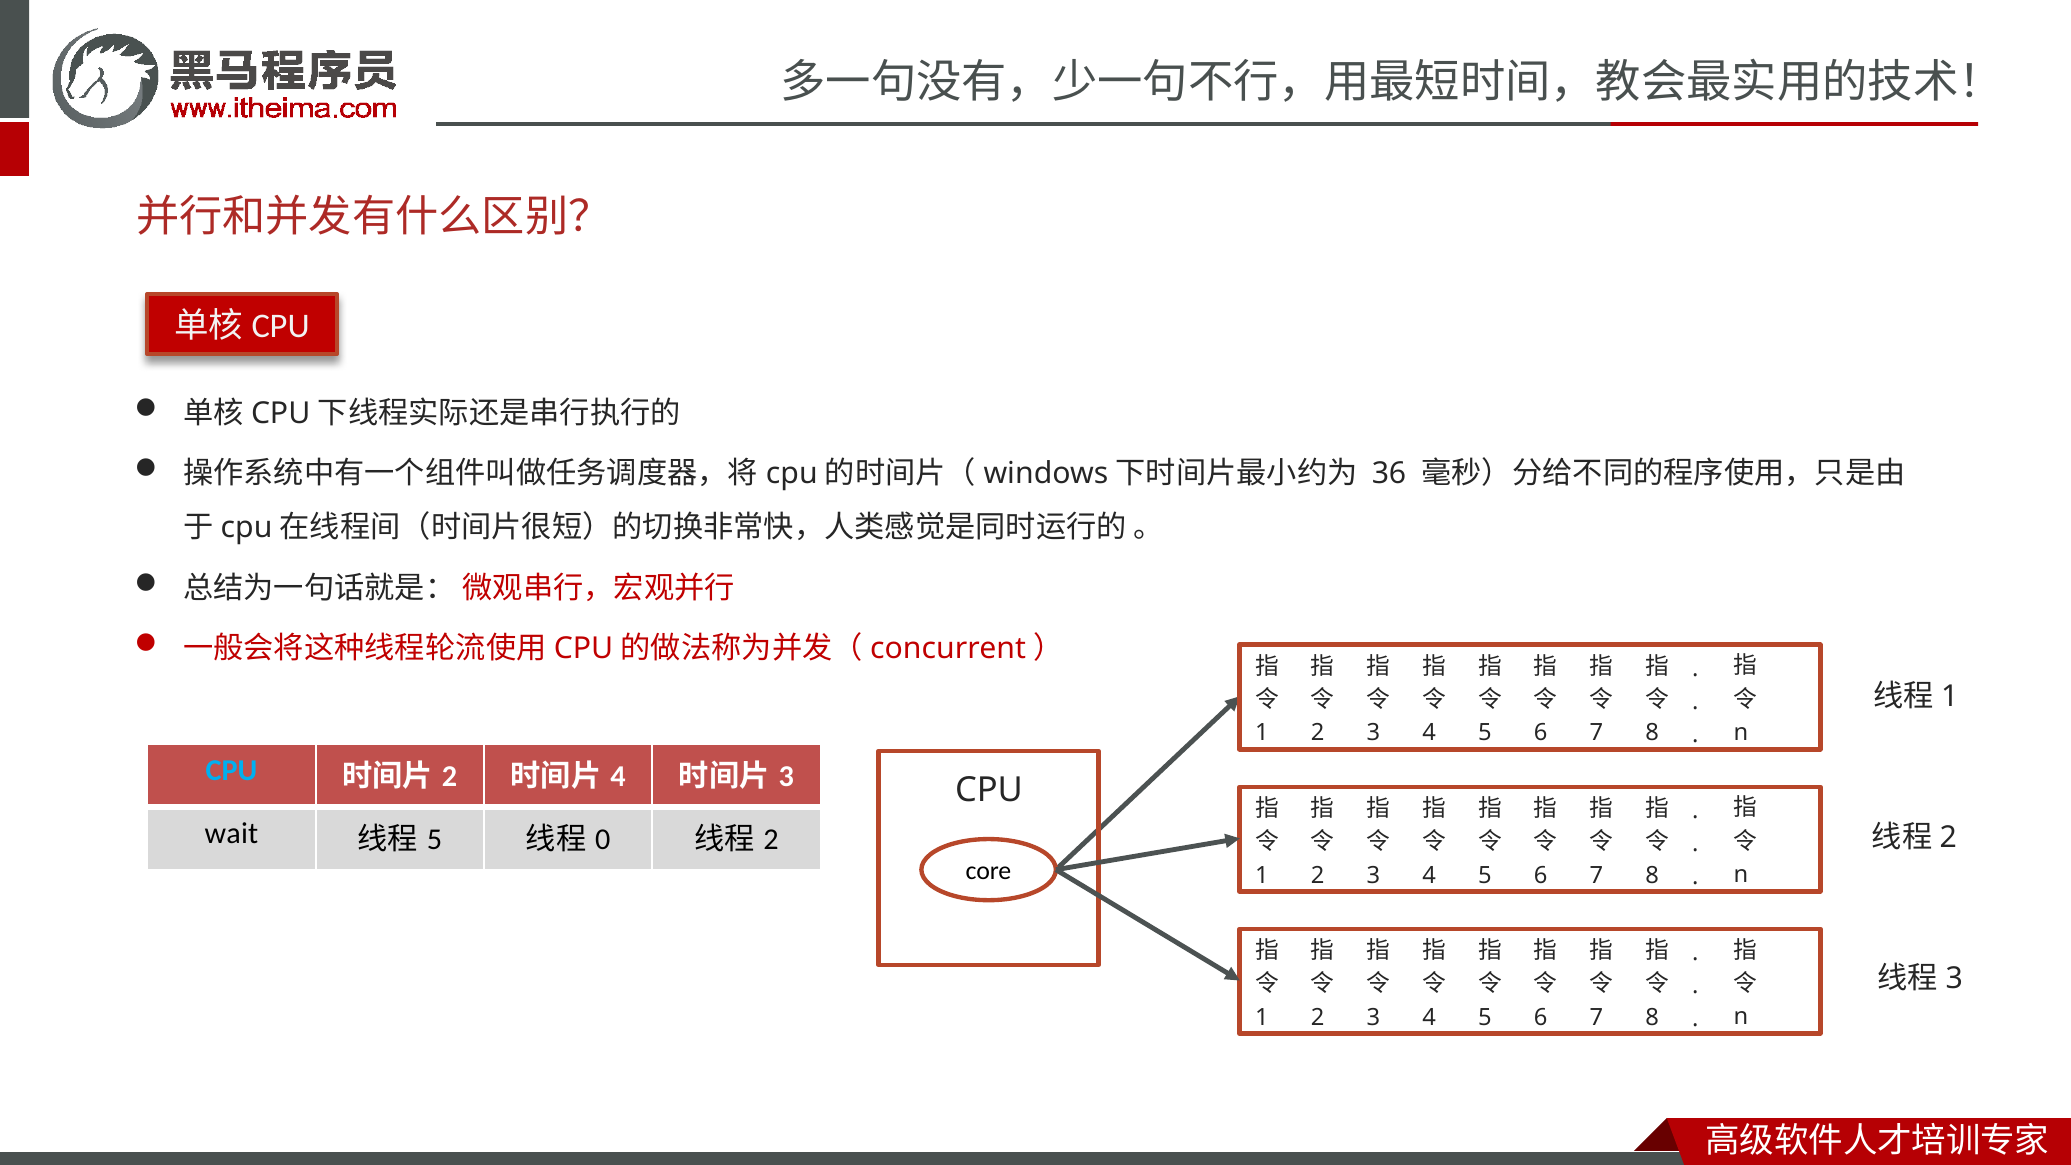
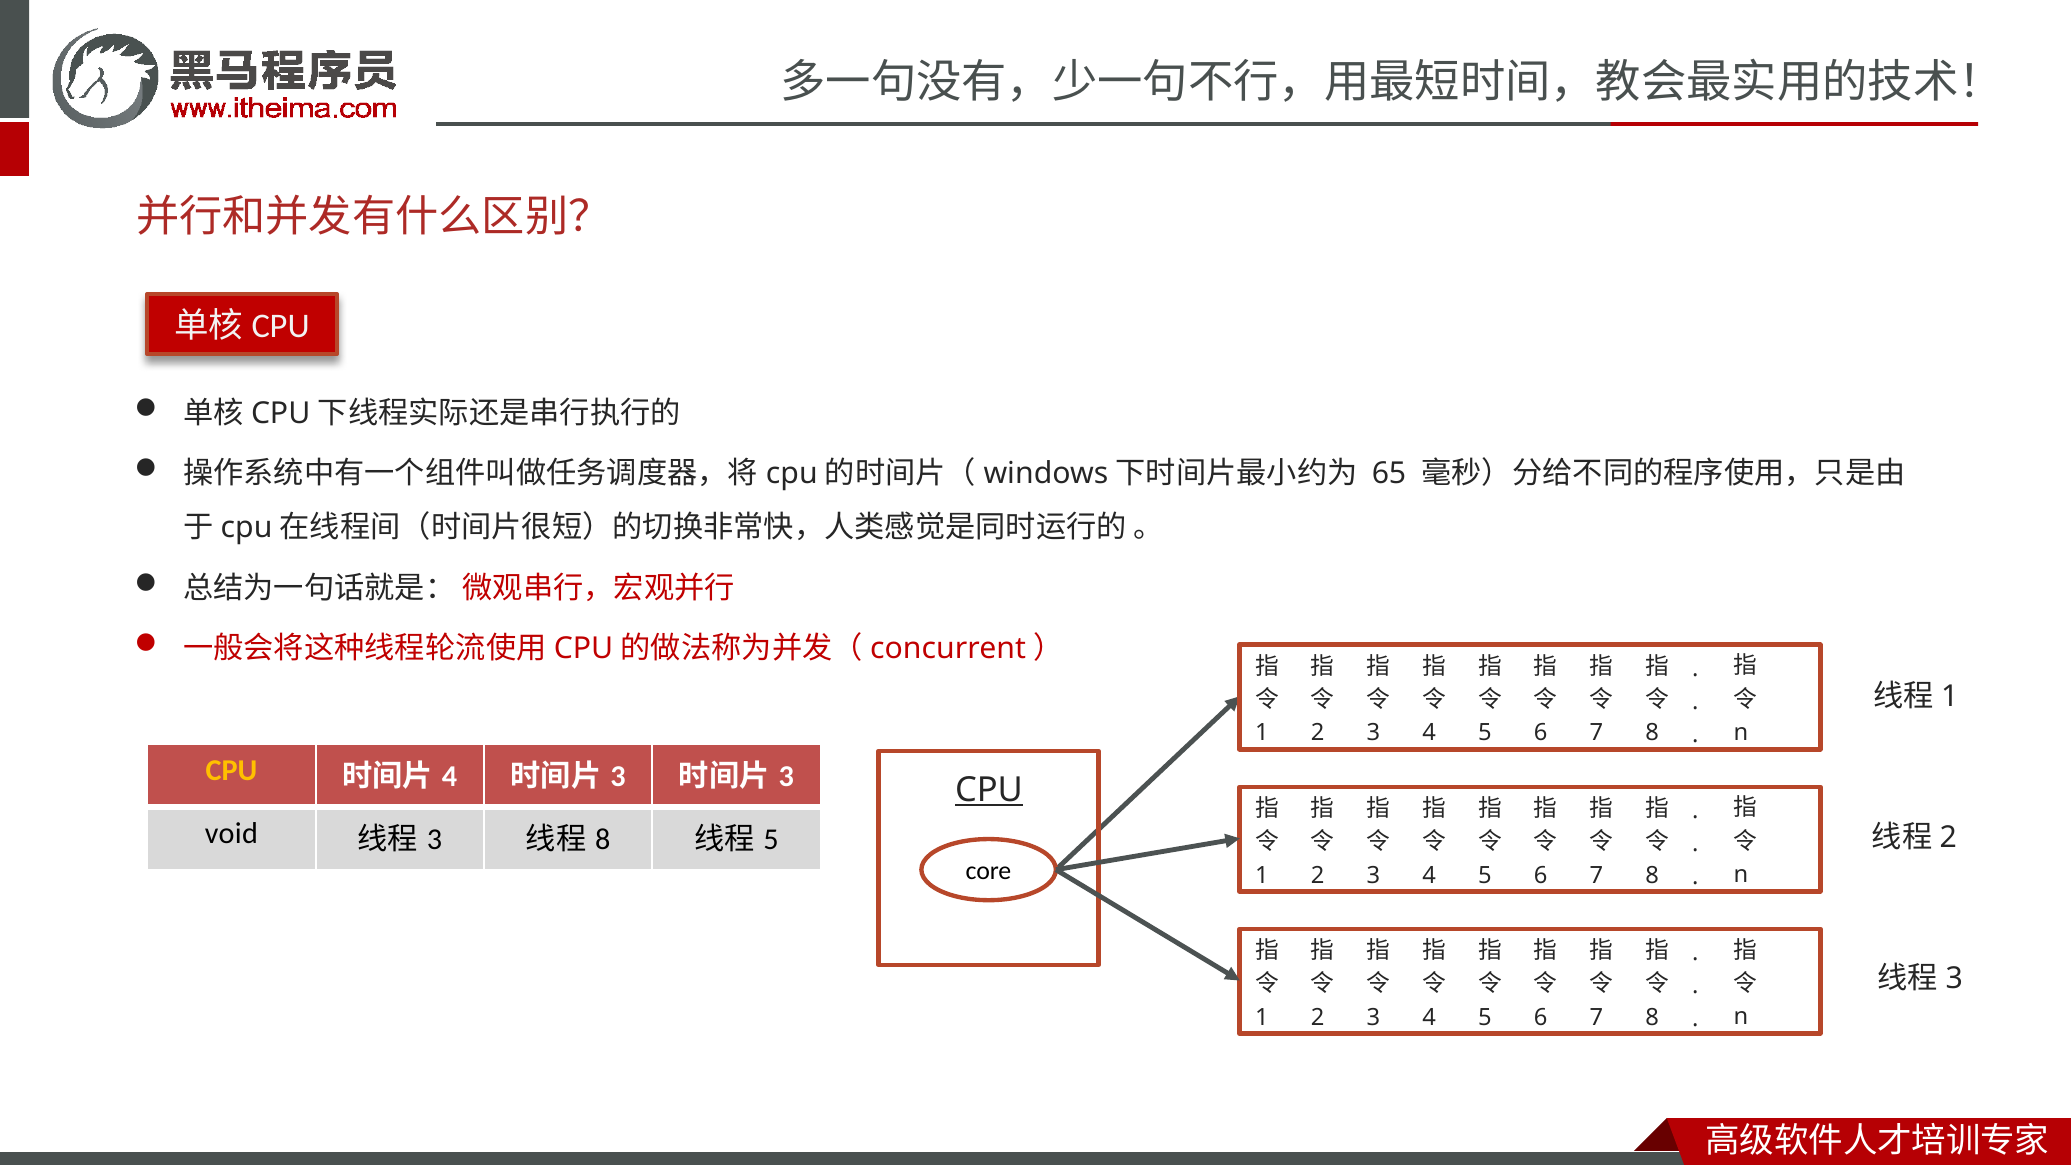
36: 36 -> 65 (1389, 474)
CPU colour: light blue -> yellow (232, 770)
2: 2 -> 4 (450, 777)
4: 4 -> 3 (618, 777)
CPU underline: none -> present (989, 790)
wait: wait -> void (231, 833)
5: 5 -> 3 (435, 840)
0: 0 -> 8 (603, 840)
2: 2 -> 5 (771, 840)
